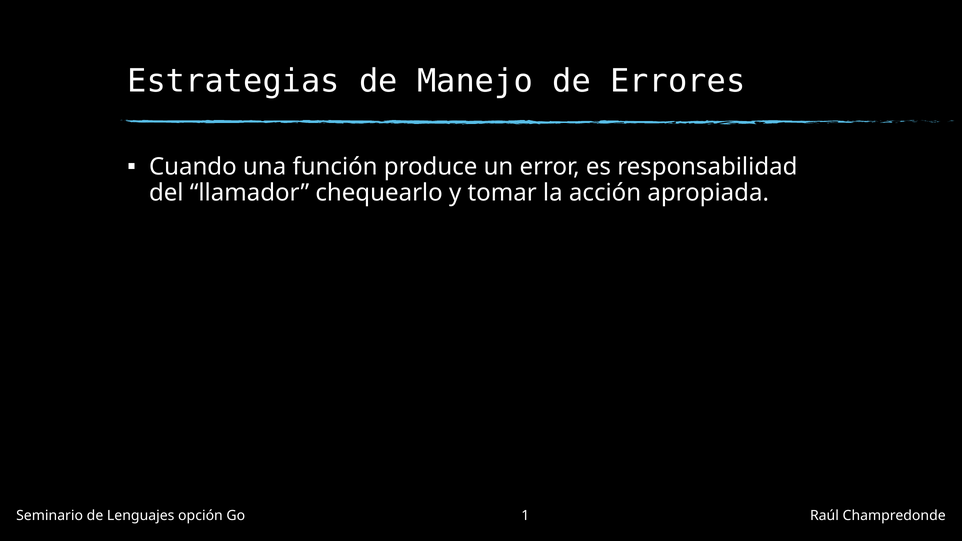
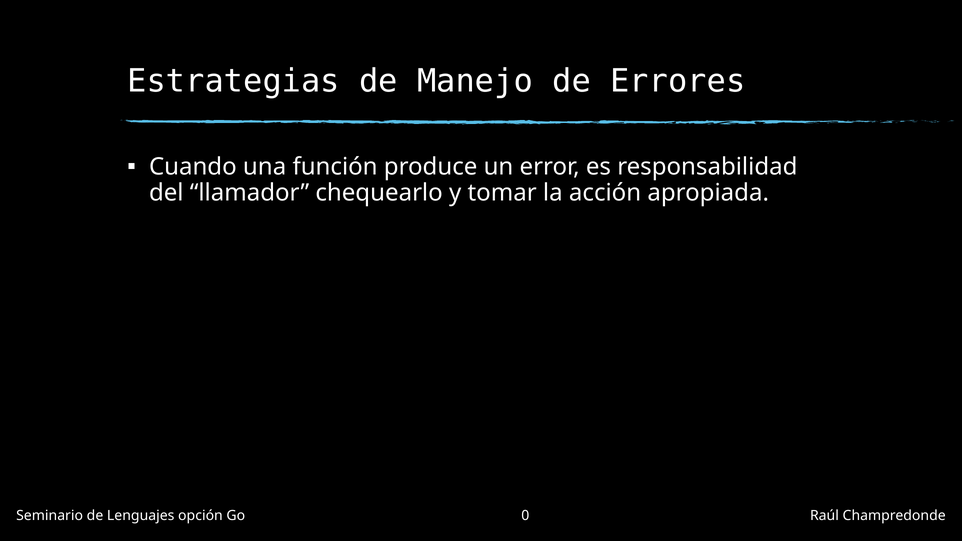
1: 1 -> 0 (525, 516)
